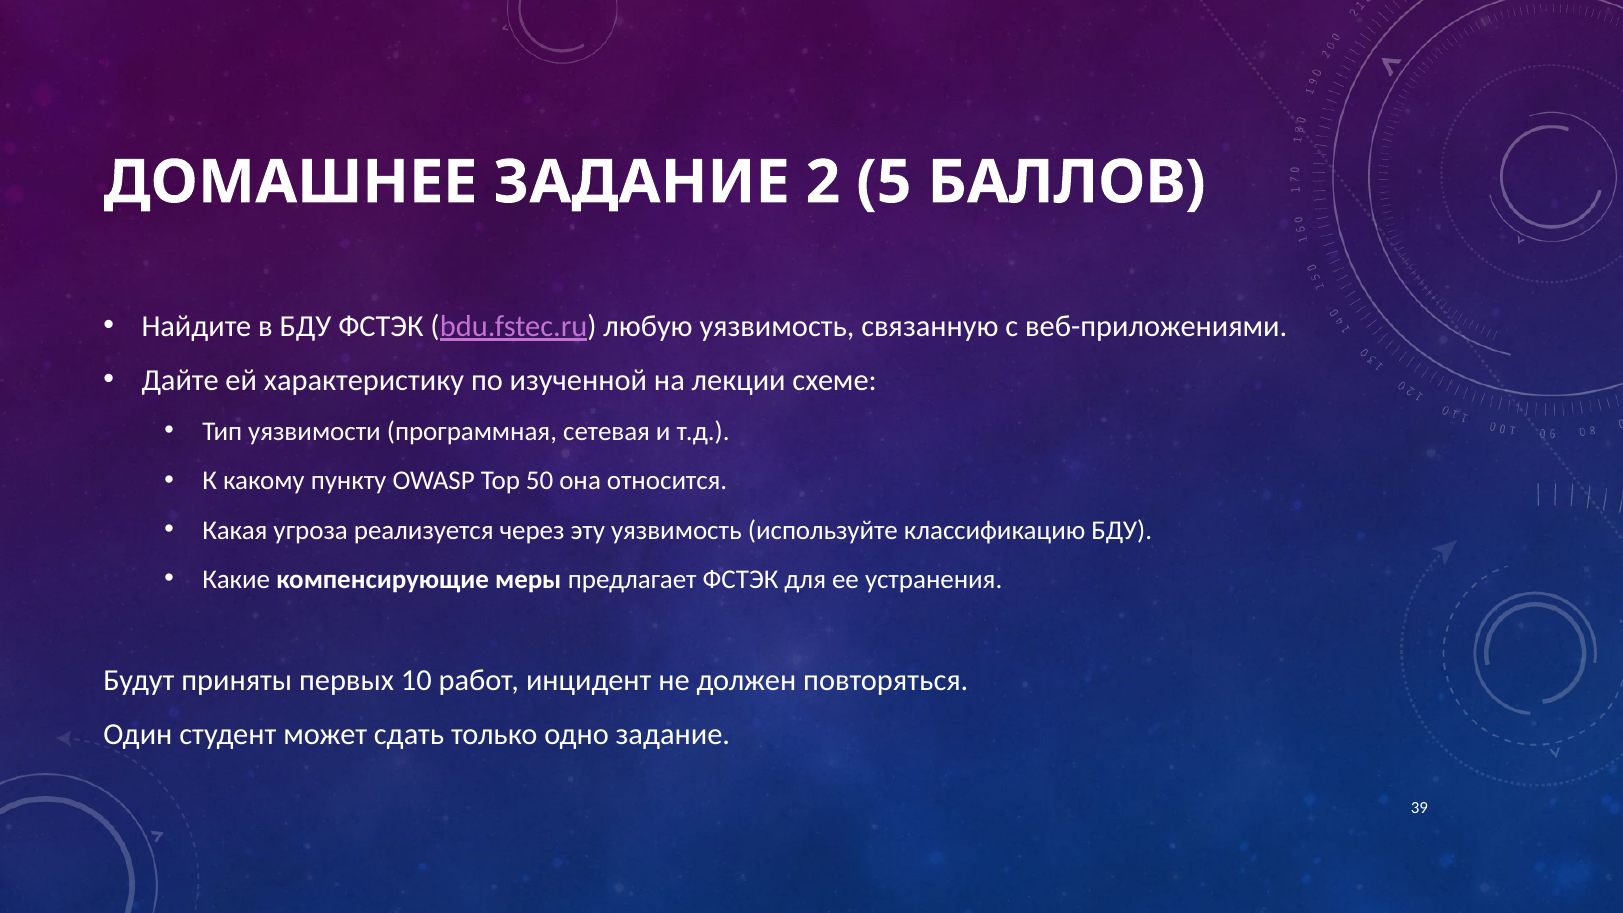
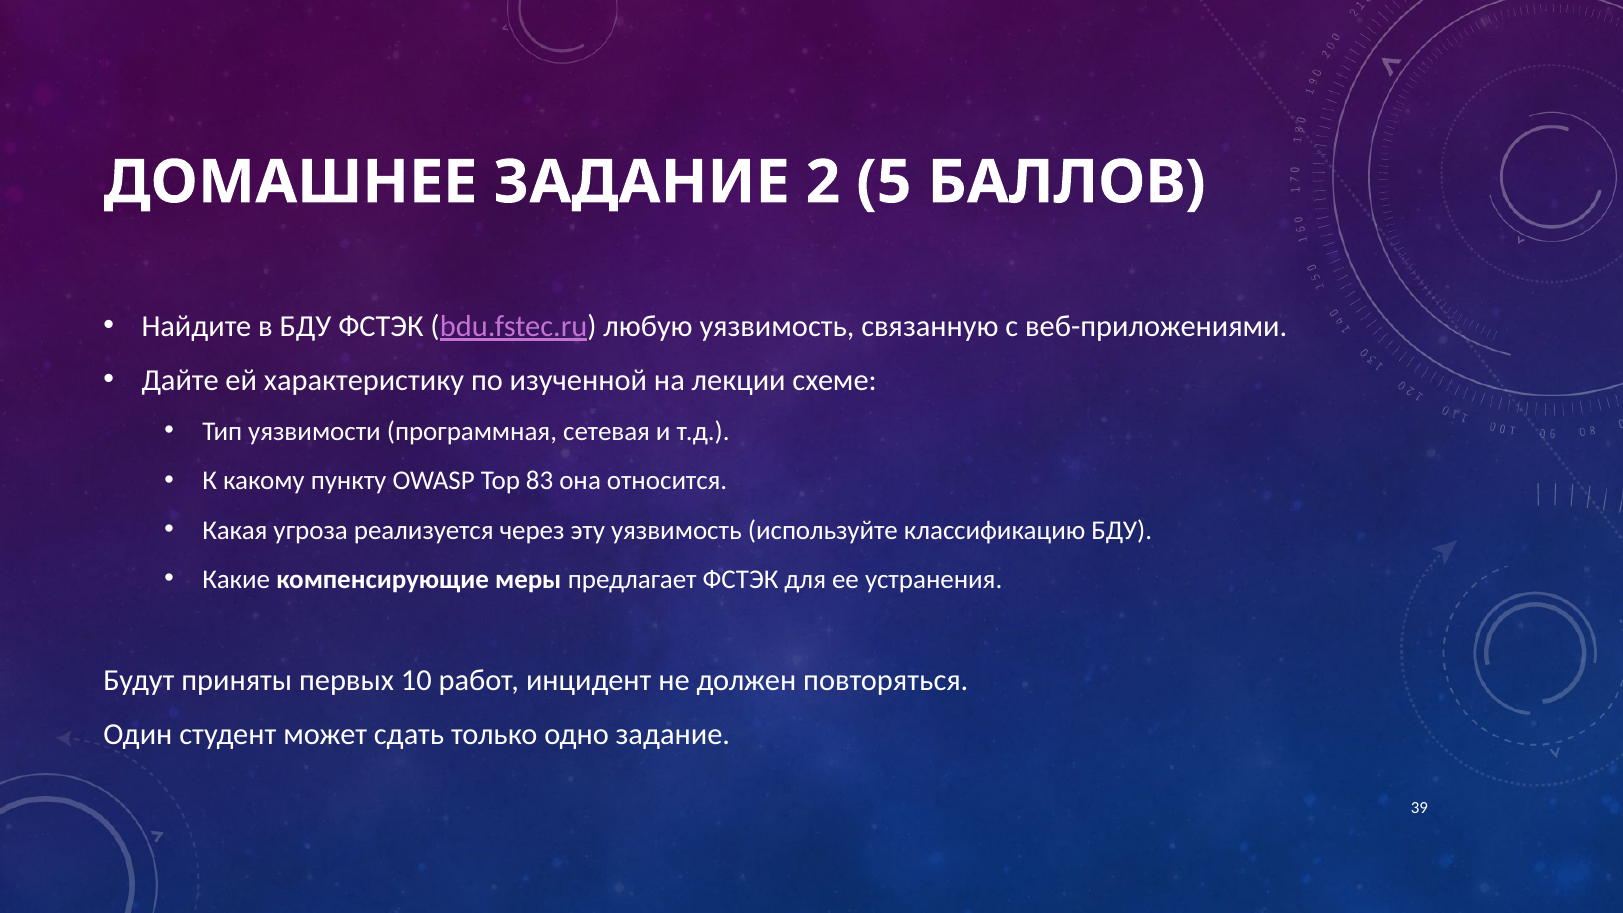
50: 50 -> 83 (540, 481)
